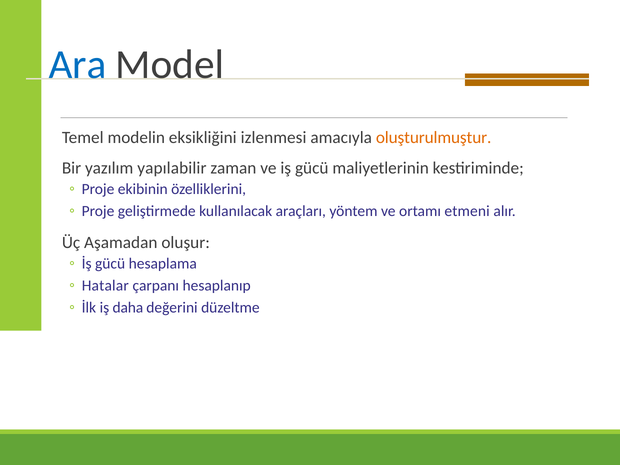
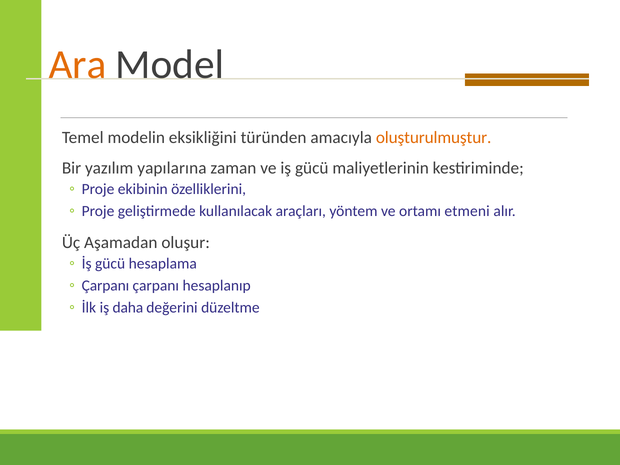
Ara colour: blue -> orange (78, 65)
izlenmesi: izlenmesi -> türünden (274, 137)
yapılabilir: yapılabilir -> yapılarına (172, 168)
Hatalar: Hatalar -> Çarpanı (105, 286)
